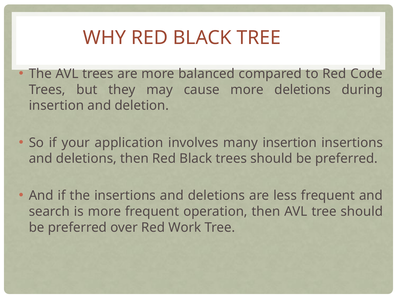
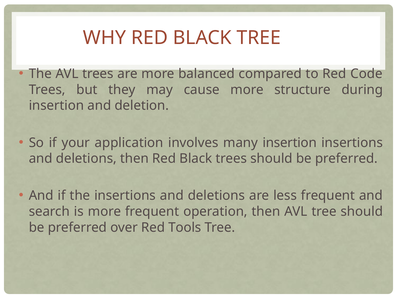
more deletions: deletions -> structure (303, 90)
Work: Work -> Tools (185, 227)
